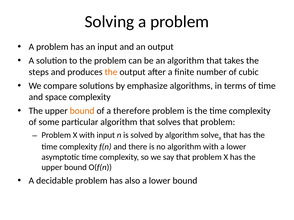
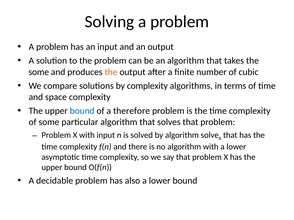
steps: steps -> some (39, 72)
by emphasize: emphasize -> complexity (147, 86)
bound colour: orange -> blue (82, 111)
